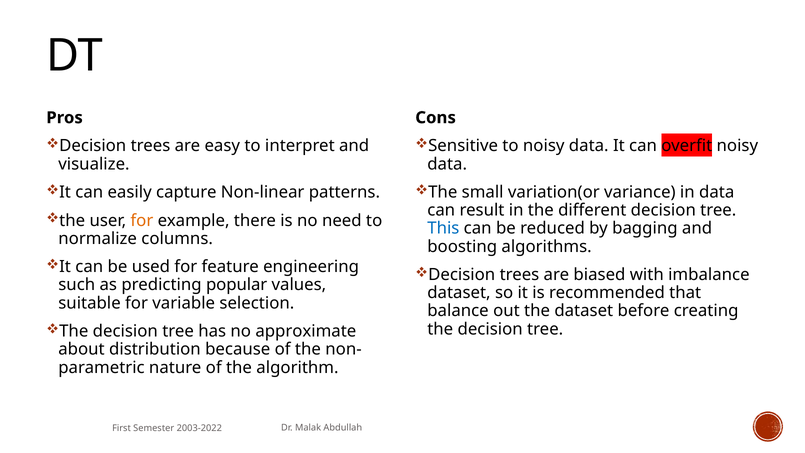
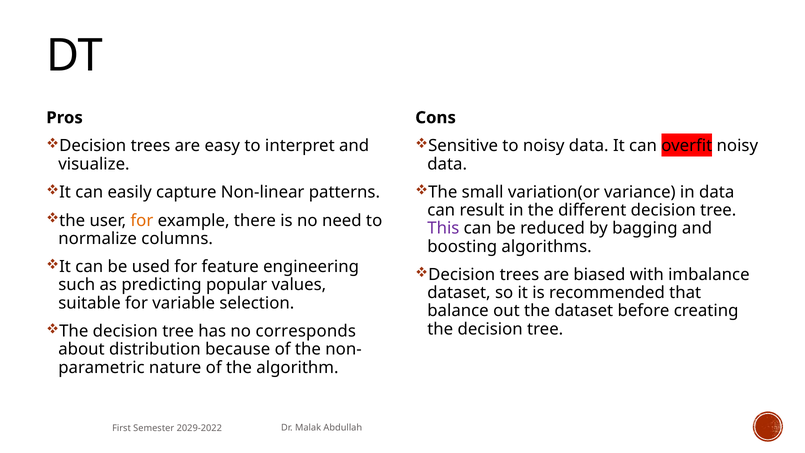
This colour: blue -> purple (443, 228)
approximate: approximate -> corresponds (306, 331)
2003-2022: 2003-2022 -> 2029-2022 (199, 428)
